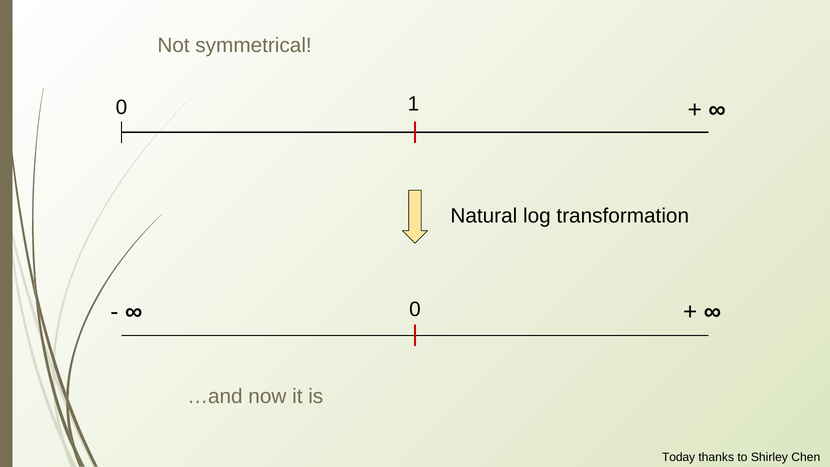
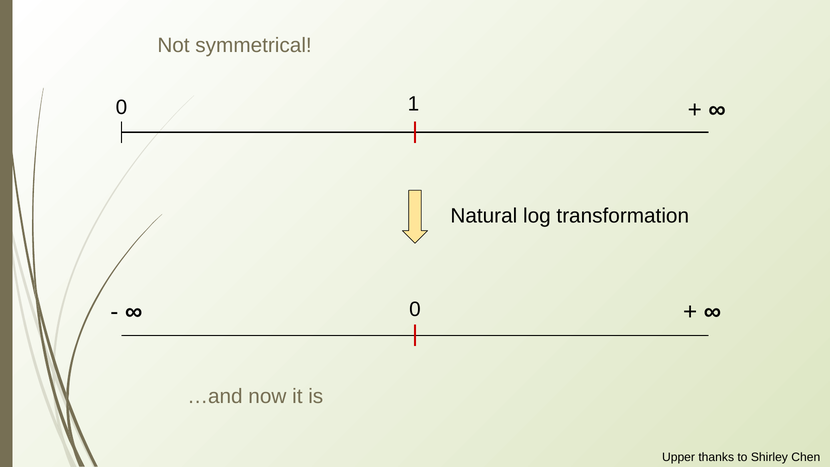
Today: Today -> Upper (679, 457)
